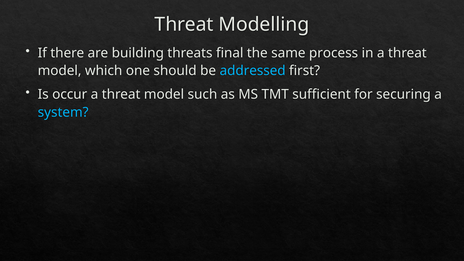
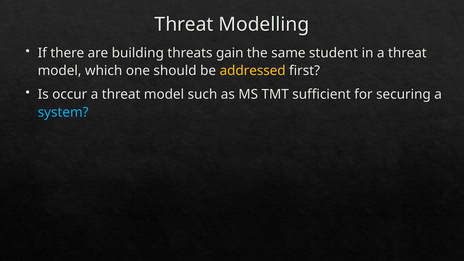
final: final -> gain (230, 53)
process: process -> student (334, 53)
addressed colour: light blue -> yellow (253, 71)
